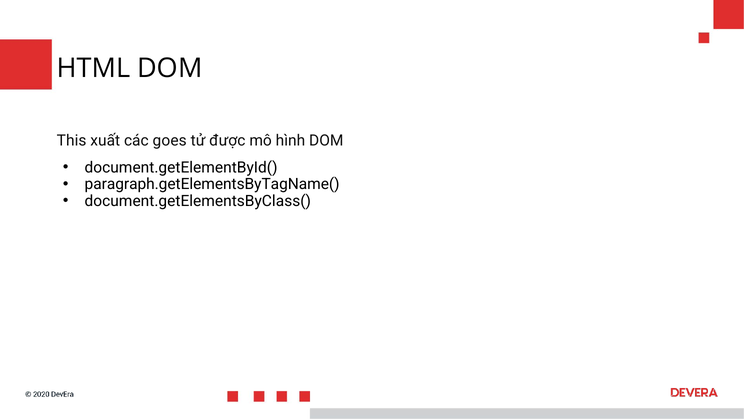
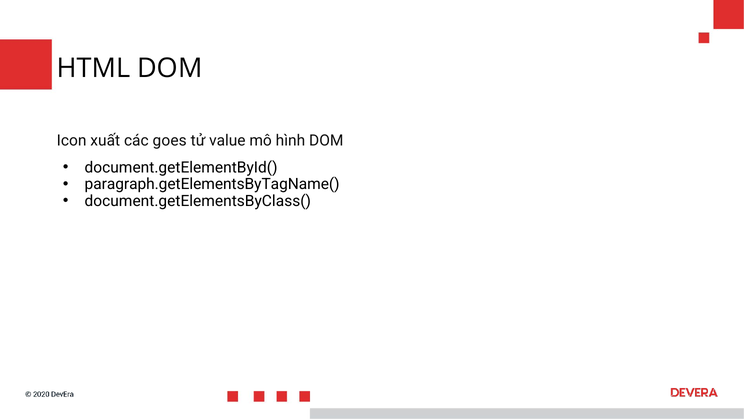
This: This -> Icon (72, 141)
được: được -> value (227, 141)
